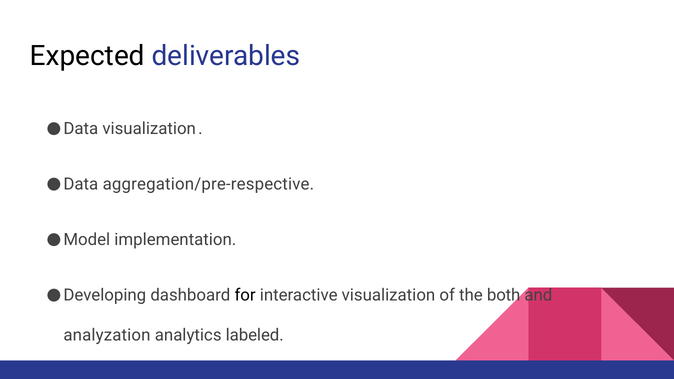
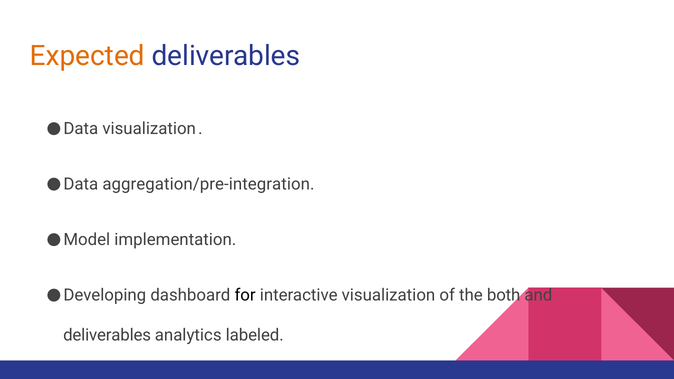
Expected colour: black -> orange (87, 56)
aggregation/pre-respective: aggregation/pre-respective -> aggregation/pre-integration (208, 184)
analyzation: analyzation -> deliverables (107, 336)
